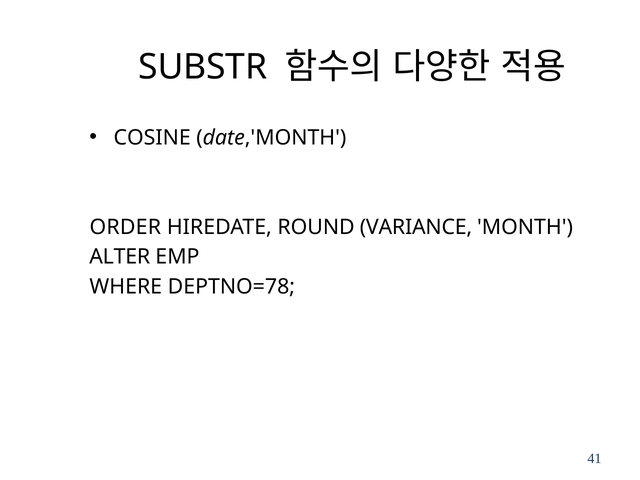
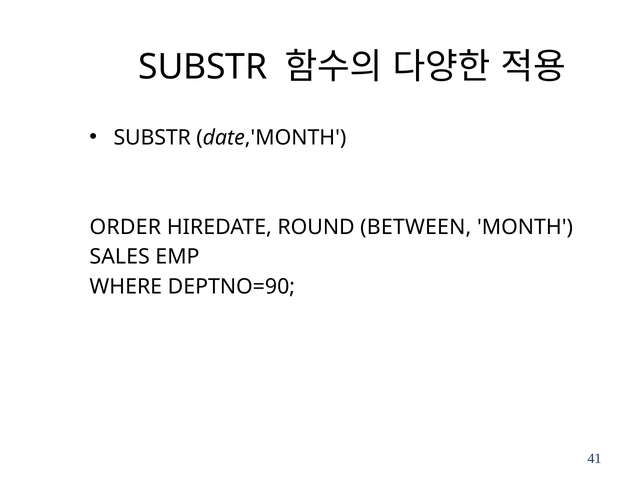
COSINE: COSINE -> SUBSTR (152, 138)
VARIANCE: VARIANCE -> BETWEEN (416, 227)
ALTER: ALTER -> SALES (120, 257)
DEPTNO=78: DEPTNO=78 -> DEPTNO=90 (231, 287)
